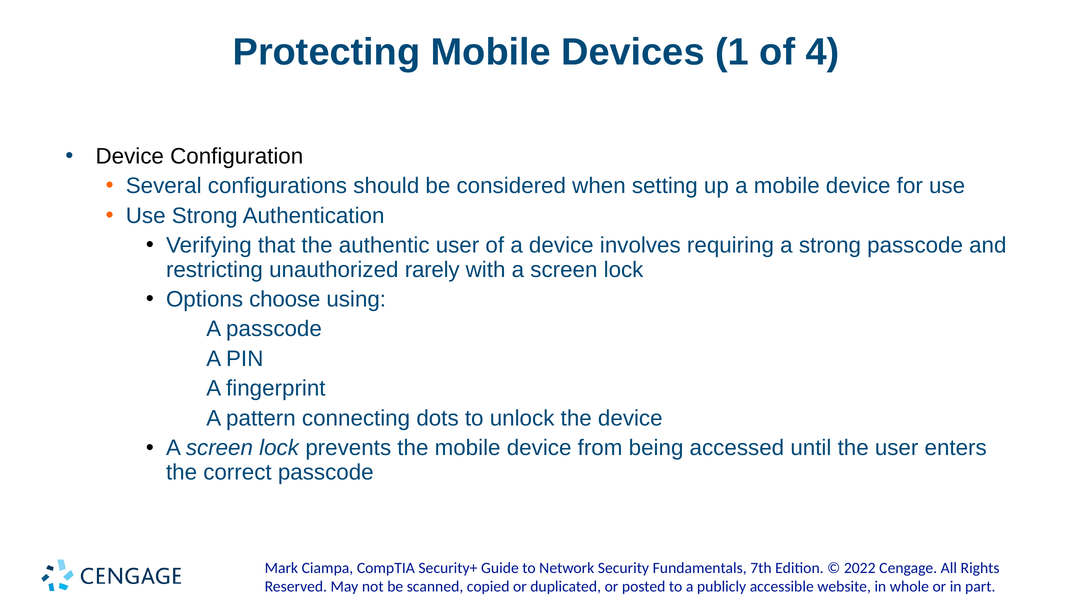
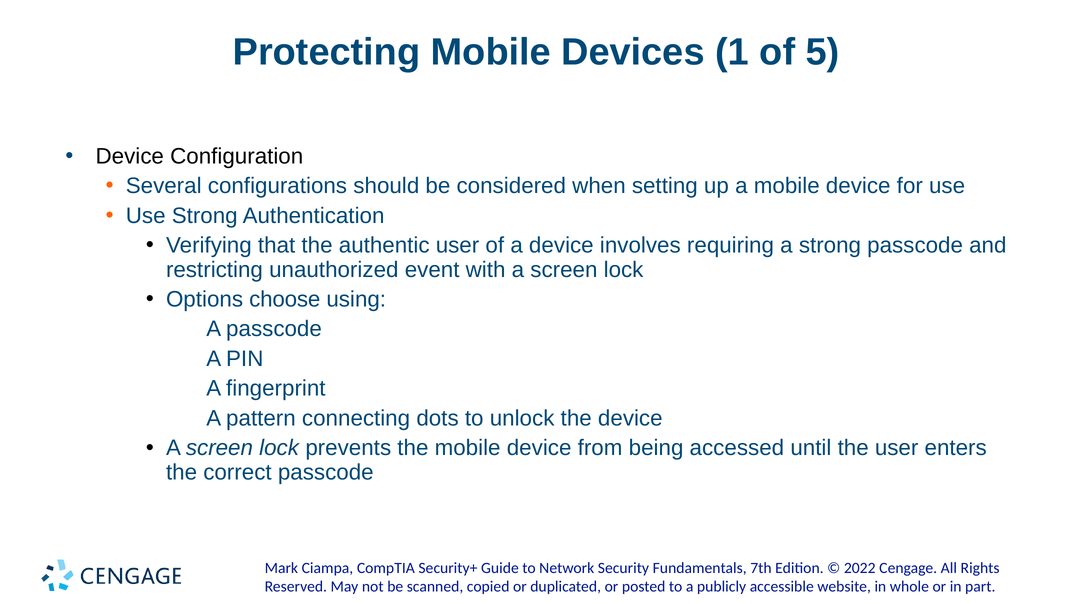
4: 4 -> 5 (823, 52)
rarely: rarely -> event (432, 269)
